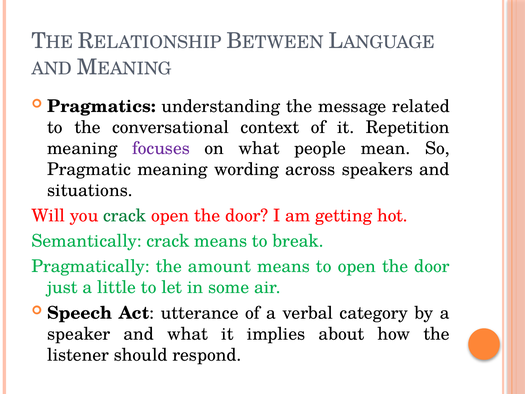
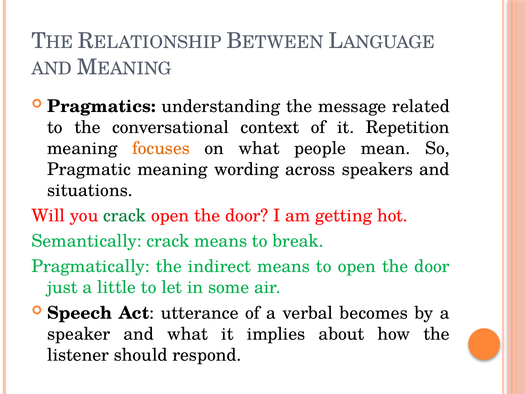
focuses colour: purple -> orange (161, 148)
amount: amount -> indirect (219, 266)
category: category -> becomes (374, 313)
